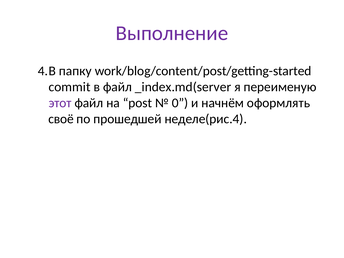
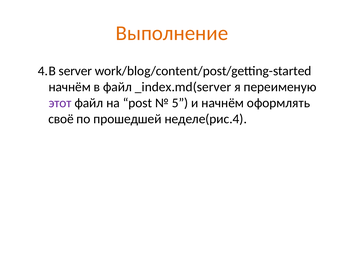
Выполнение colour: purple -> orange (172, 33)
папку: папку -> server (75, 71)
commit: commit -> начнём (70, 87)
0: 0 -> 5 (180, 103)
